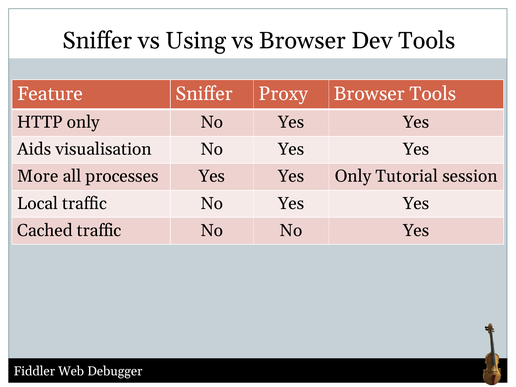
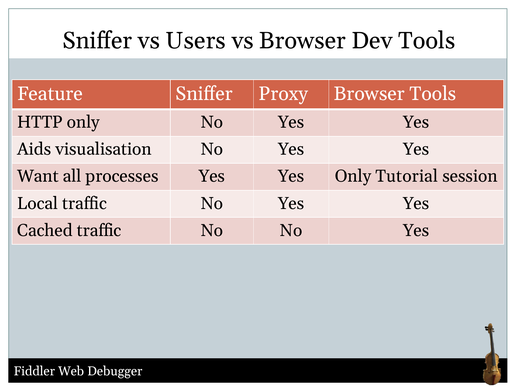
Using: Using -> Users (196, 41)
More: More -> Want (38, 176)
